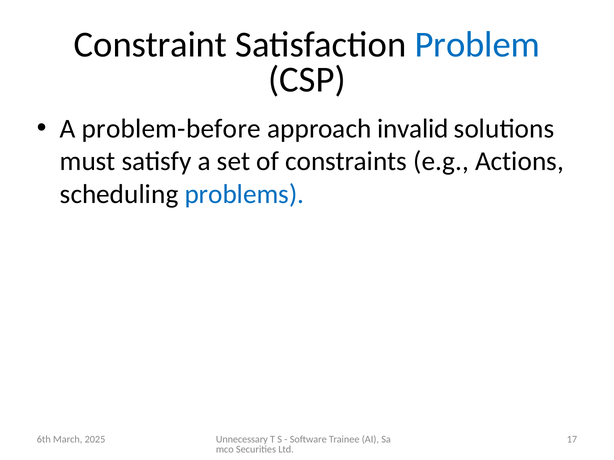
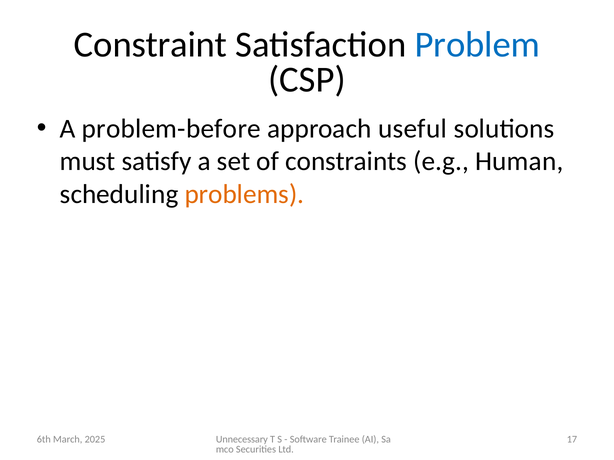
invalid: invalid -> useful (412, 129)
Actions: Actions -> Human (519, 162)
problems colour: blue -> orange (244, 194)
